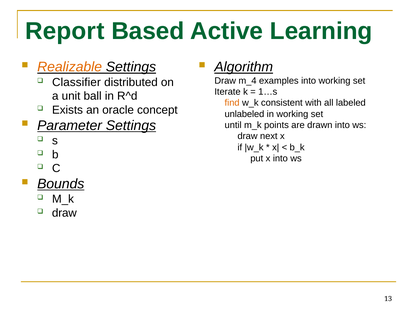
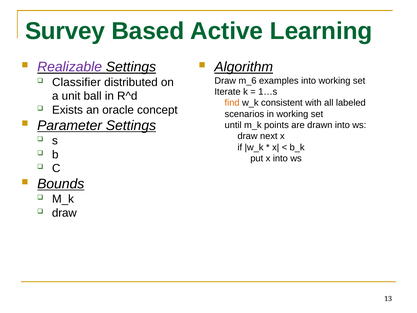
Report: Report -> Survey (65, 31)
Realizable colour: orange -> purple (70, 67)
m_4: m_4 -> m_6 (248, 81)
unlabeled: unlabeled -> scenarios (244, 114)
